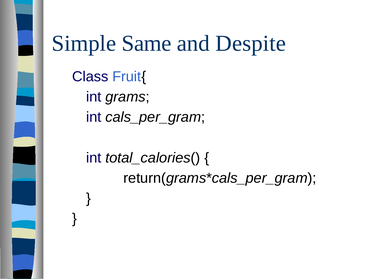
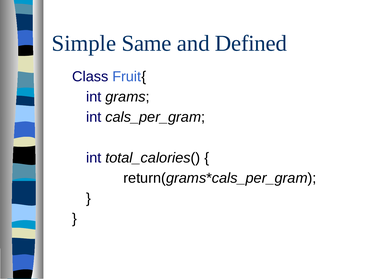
Despite: Despite -> Defined (251, 44)
